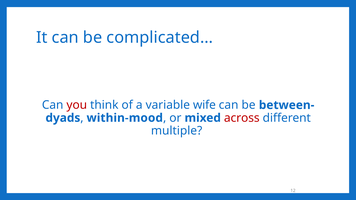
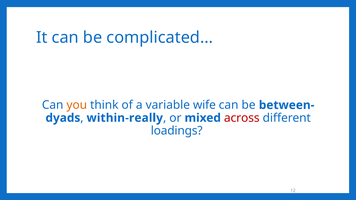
you colour: red -> orange (77, 105)
within-mood: within-mood -> within-really (125, 118)
multiple: multiple -> loadings (177, 131)
